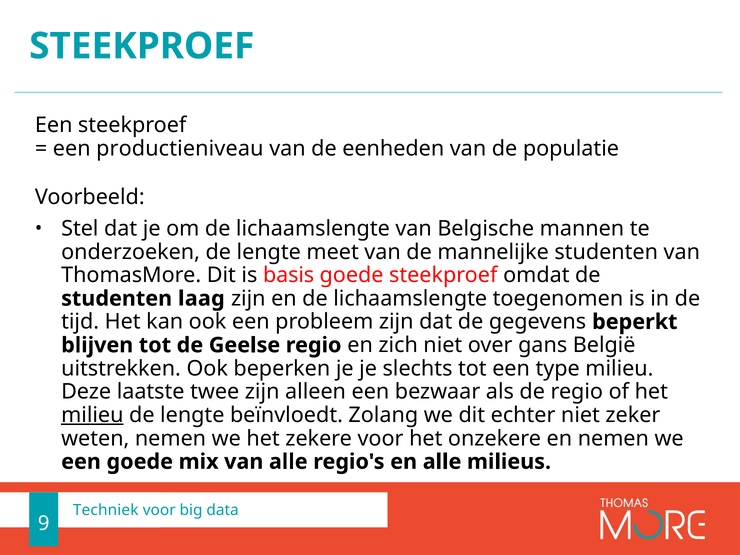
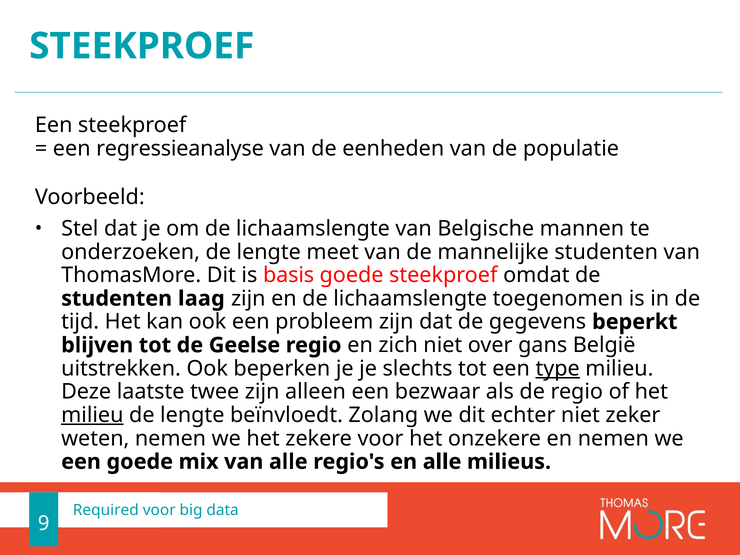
productieniveau: productieniveau -> regressieanalyse (180, 148)
type underline: none -> present (558, 368)
Techniek: Techniek -> Required (106, 510)
